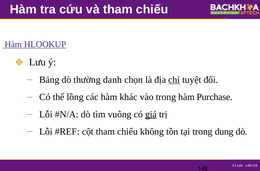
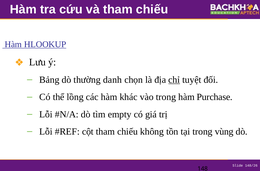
vuông: vuông -> empty (120, 114)
giá underline: present -> none (151, 114)
dung: dung -> vùng (224, 131)
